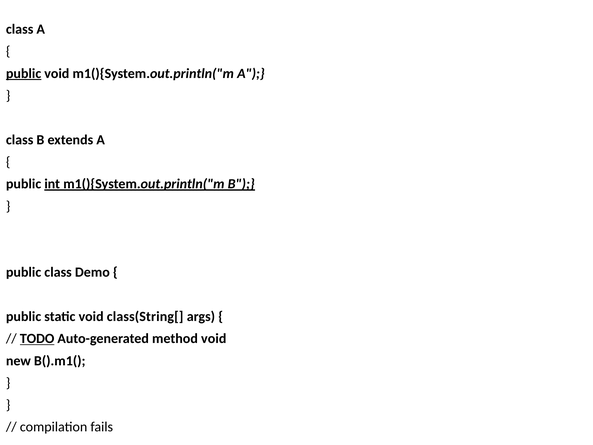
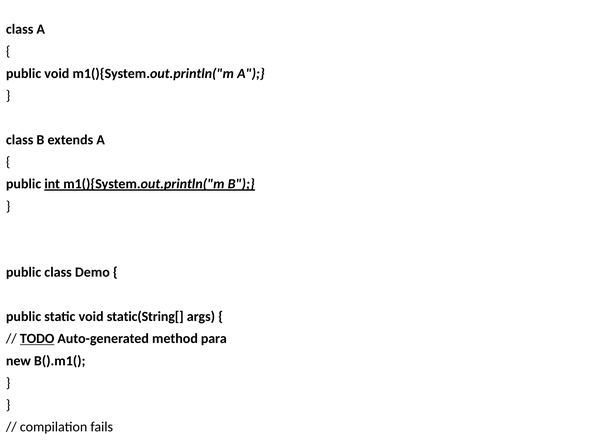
public underline: present -> none (24, 73)
class(String[: class(String[ -> static(String[ (145, 316)
method void: void -> para (214, 338)
